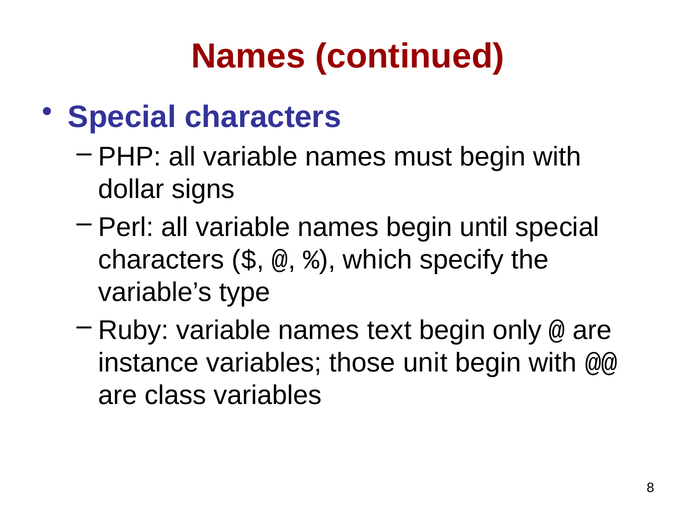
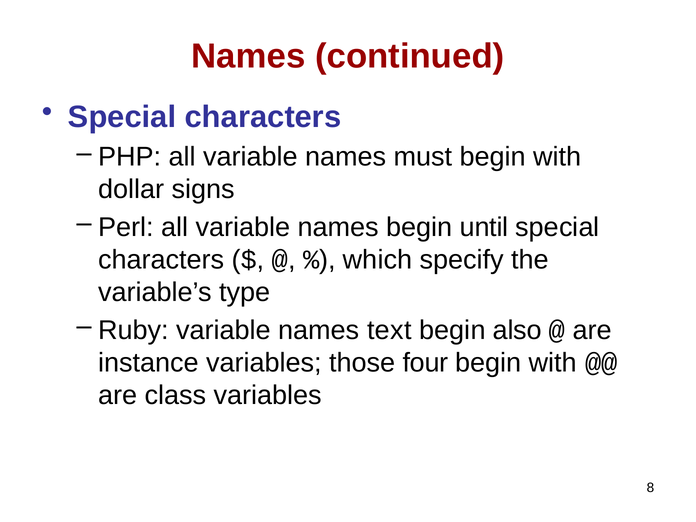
only: only -> also (517, 330)
unit: unit -> four (426, 363)
